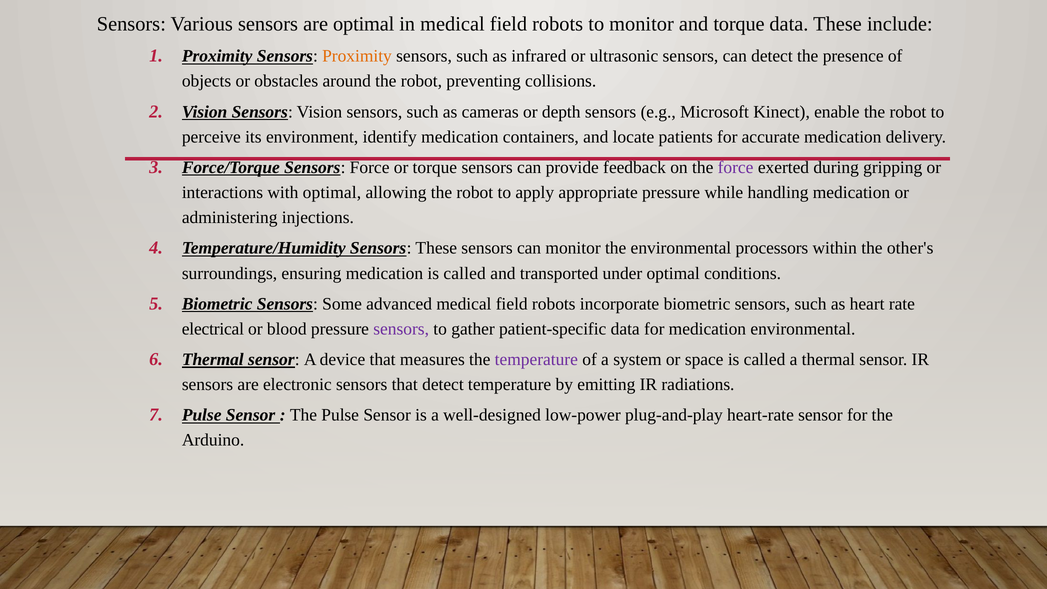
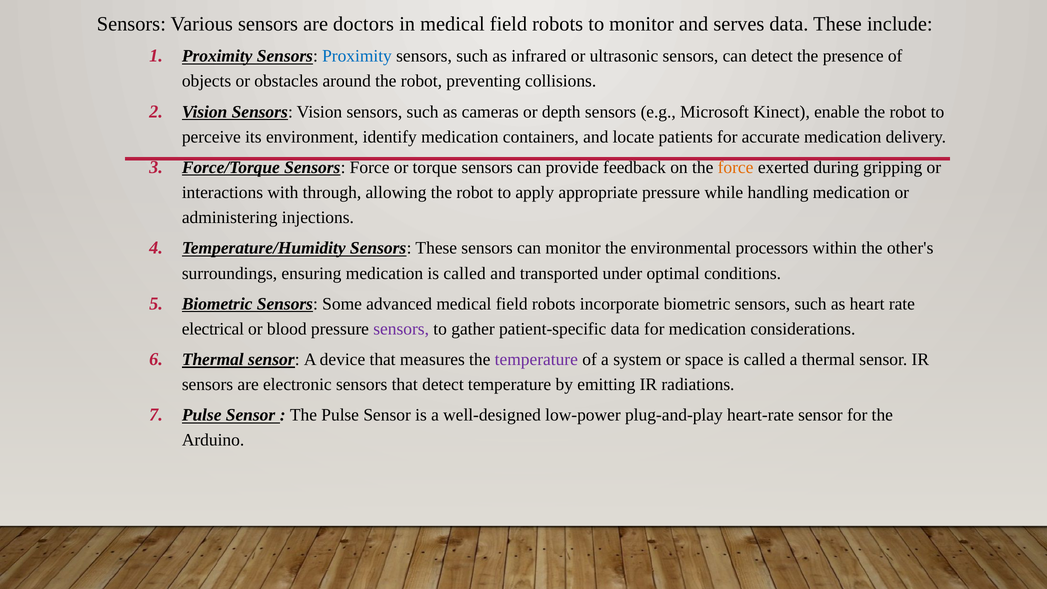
are optimal: optimal -> doctors (364, 24)
and torque: torque -> serves (739, 24)
Proximity colour: orange -> blue (357, 56)
force colour: purple -> orange (736, 167)
with optimal: optimal -> through (332, 193)
medication environmental: environmental -> considerations (803, 329)
